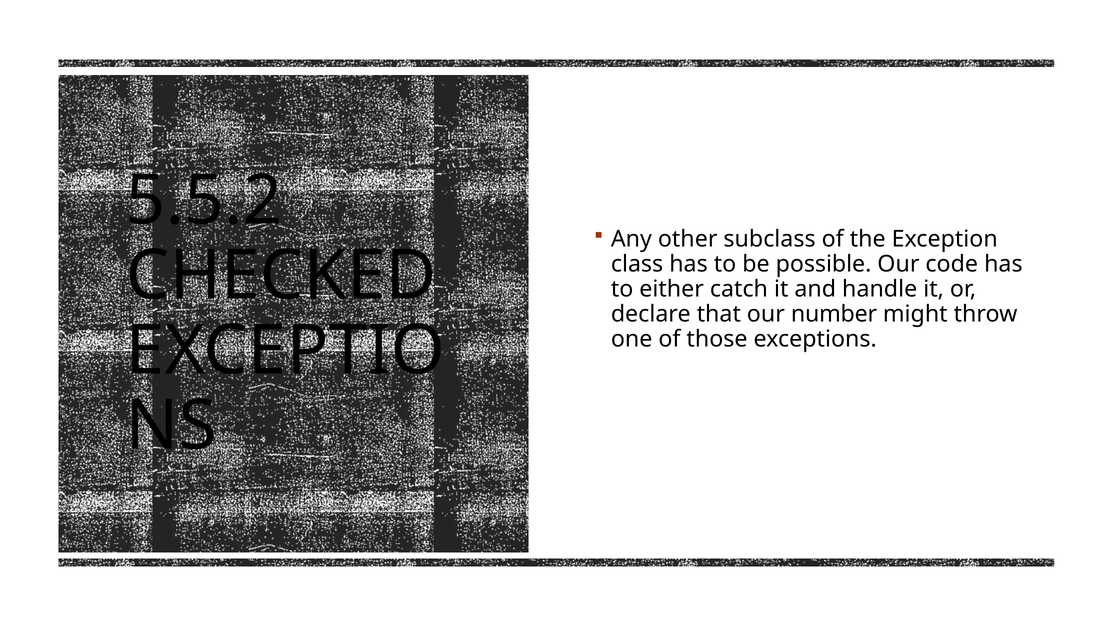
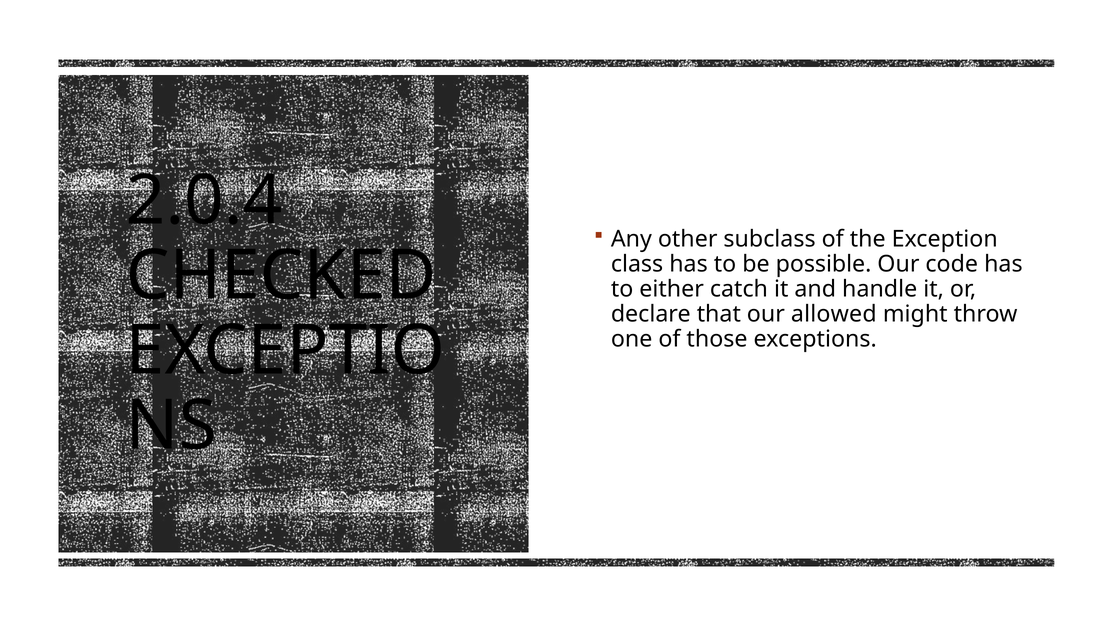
5.5.2: 5.5.2 -> 2.0.4 (204, 201)
number: number -> allowed (834, 314)
